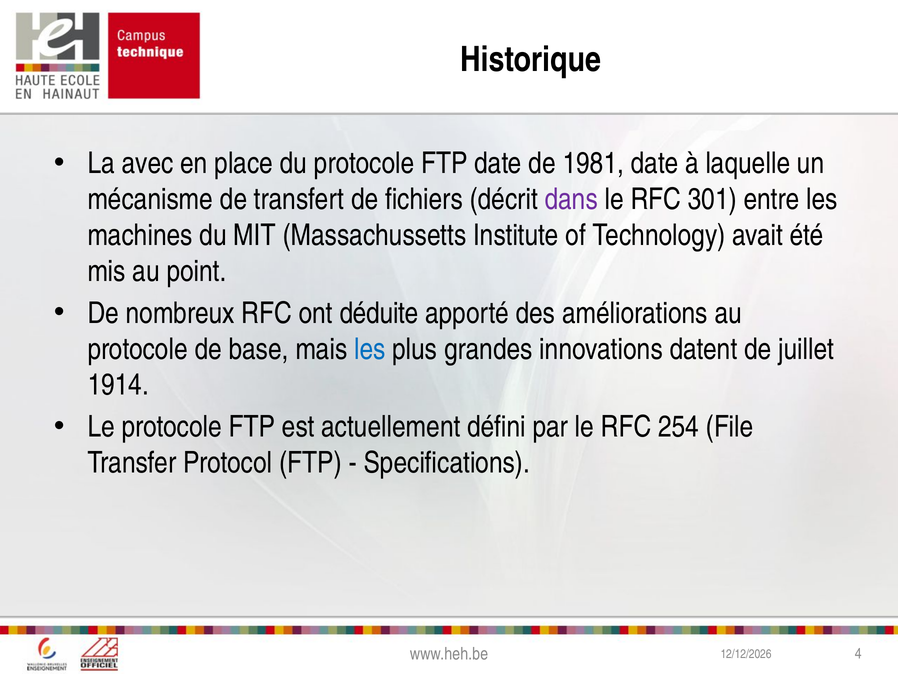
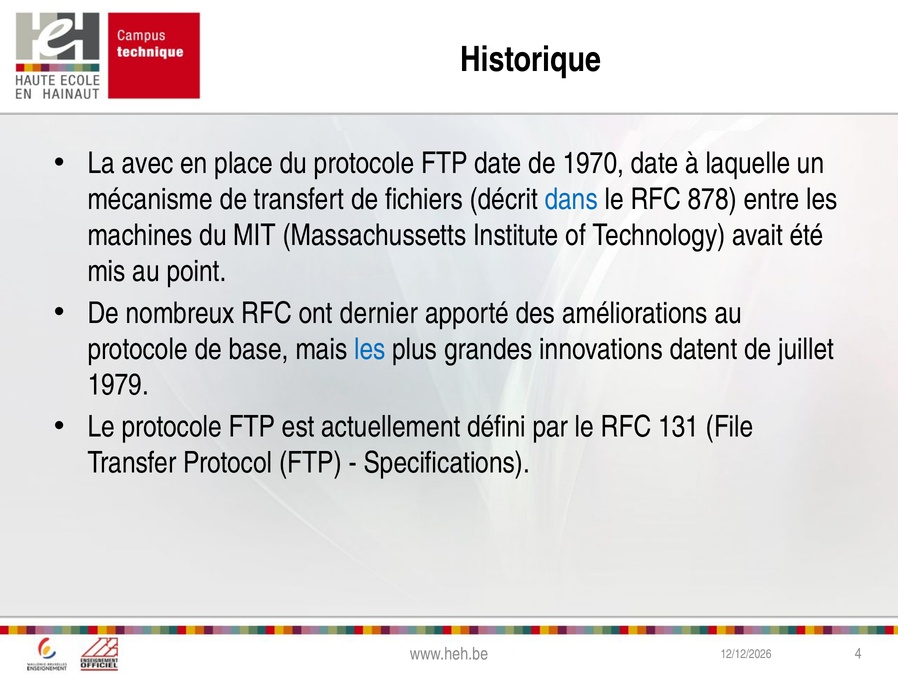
1981: 1981 -> 1970 (593, 163)
dans colour: purple -> blue (571, 199)
301: 301 -> 878 (712, 199)
déduite: déduite -> dernier (379, 313)
1914: 1914 -> 1979 (118, 385)
254: 254 -> 131 (679, 427)
